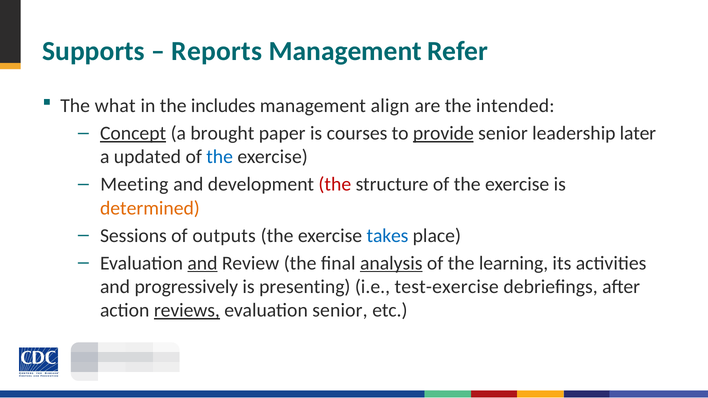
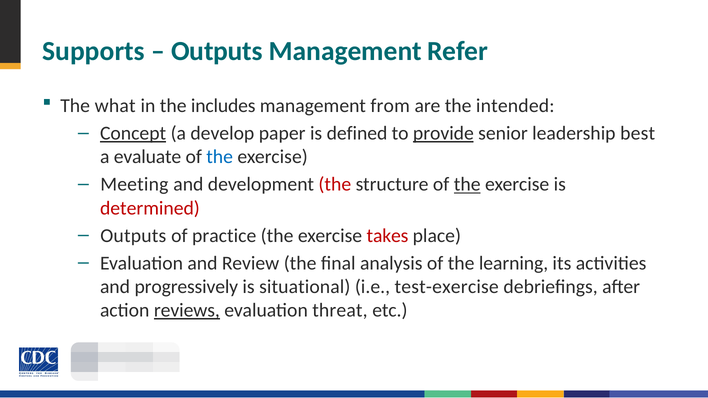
Reports: Reports -> Outputs (217, 51)
align: align -> from (390, 106)
brought: brought -> develop (222, 133)
courses: courses -> defined (357, 133)
later: later -> best (638, 133)
updated: updated -> evaluate (148, 157)
the underline: none -> present (467, 185)
determined colour: orange -> red (150, 208)
Sessions: Sessions -> Outputs (133, 236)
outputs: outputs -> practice (224, 236)
takes colour: blue -> red (387, 236)
and underline: present -> none (202, 263)
analysis underline: present -> none (391, 263)
presenting: presenting -> situational (305, 287)
evaluation senior: senior -> threat (340, 310)
